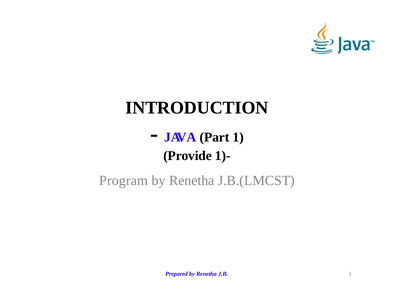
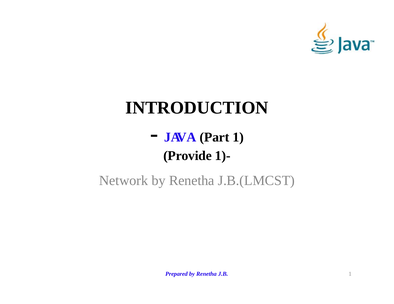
Program: Program -> Network (124, 181)
